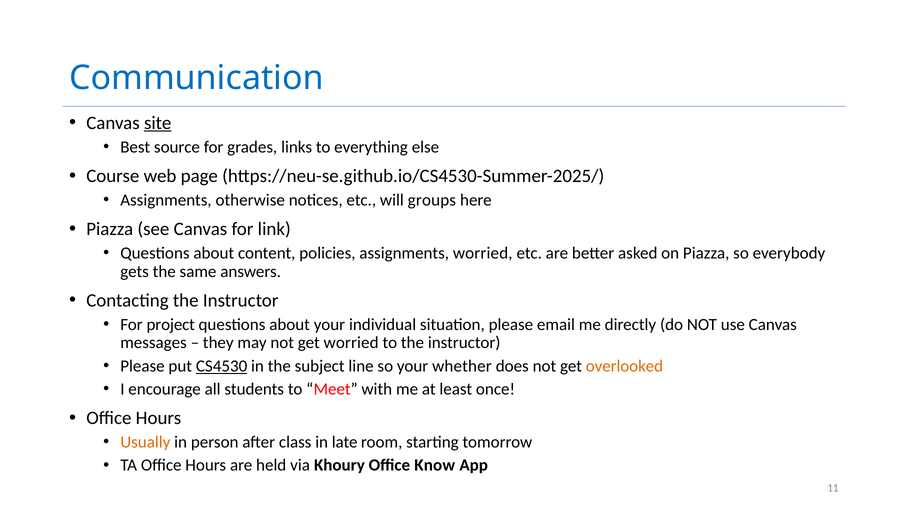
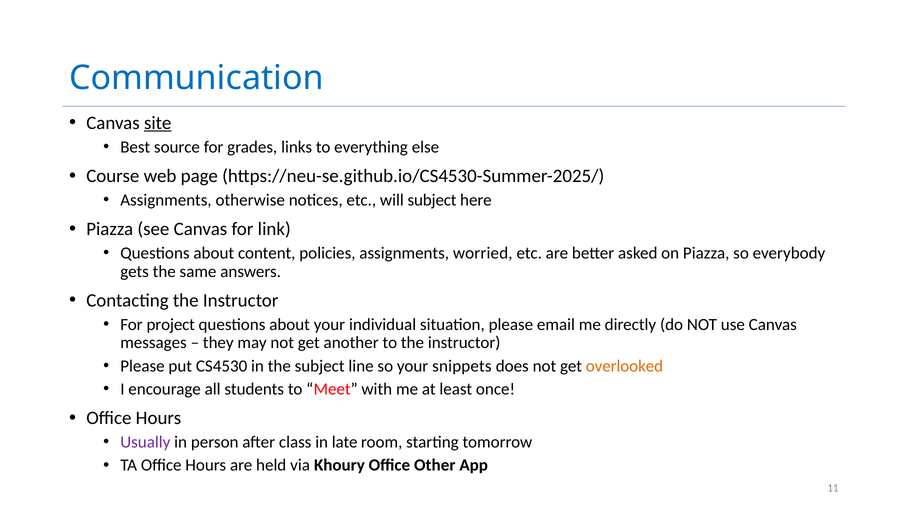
will groups: groups -> subject (432, 200)
get worried: worried -> another (351, 343)
CS4530 underline: present -> none (222, 366)
whether: whether -> snippets (462, 366)
Usually colour: orange -> purple (145, 442)
Know: Know -> Other (435, 465)
